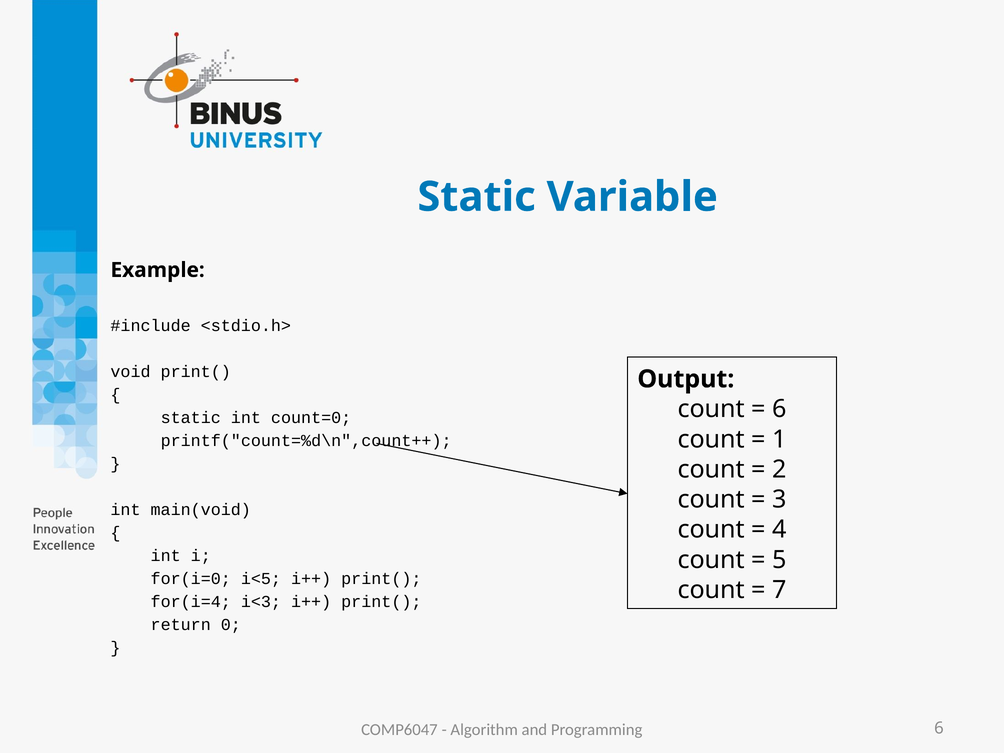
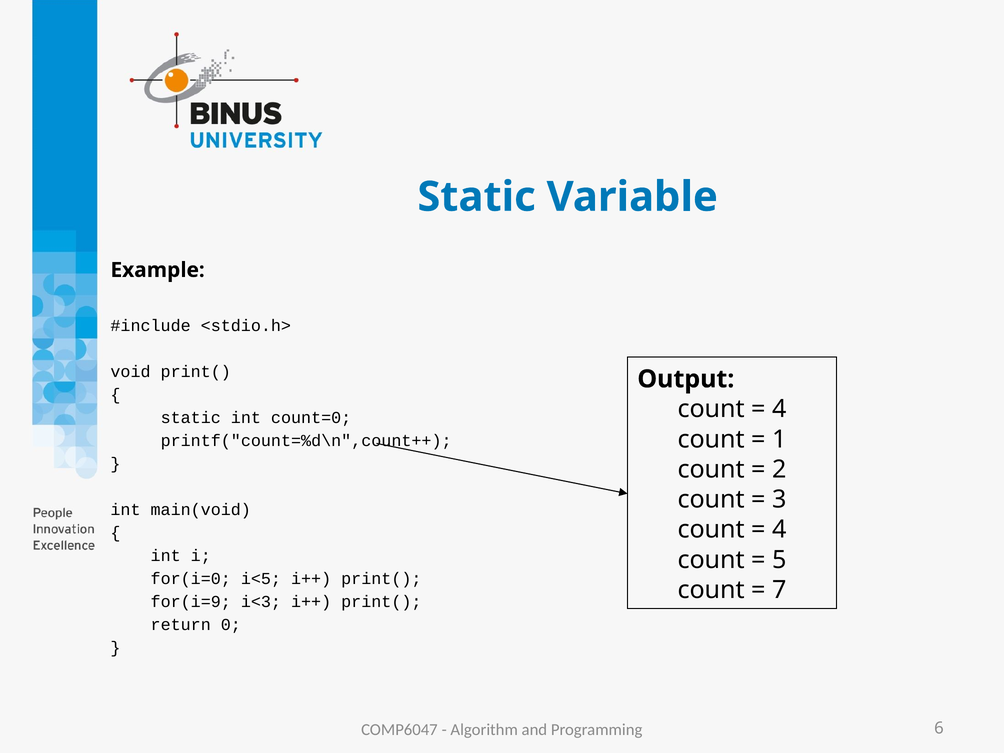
6: 6 -> 4 (779, 409)
for(i=4: for(i=4 -> for(i=9 (191, 602)
